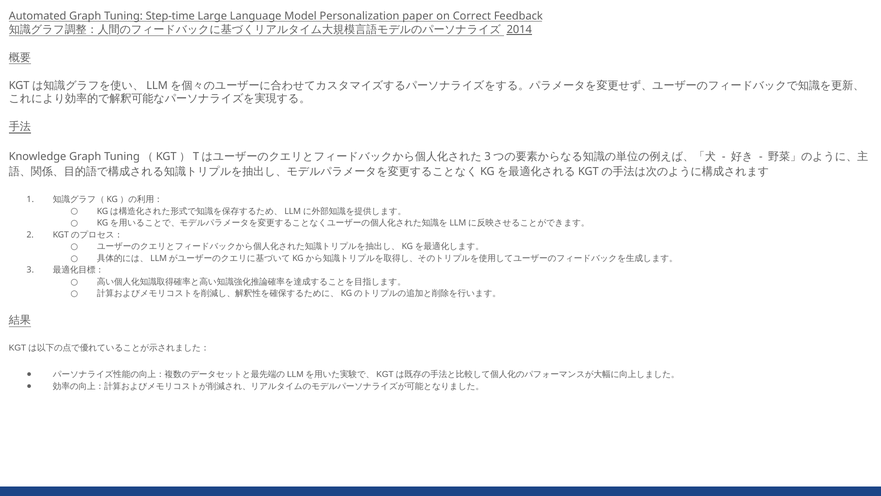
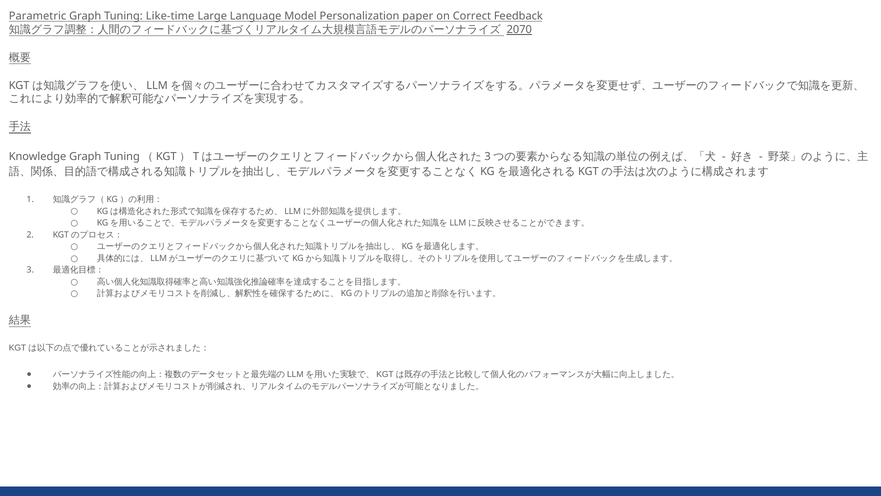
Automated: Automated -> Parametric (38, 16)
Step-time: Step-time -> Like-time (170, 16)
2014: 2014 -> 2070 (519, 29)
